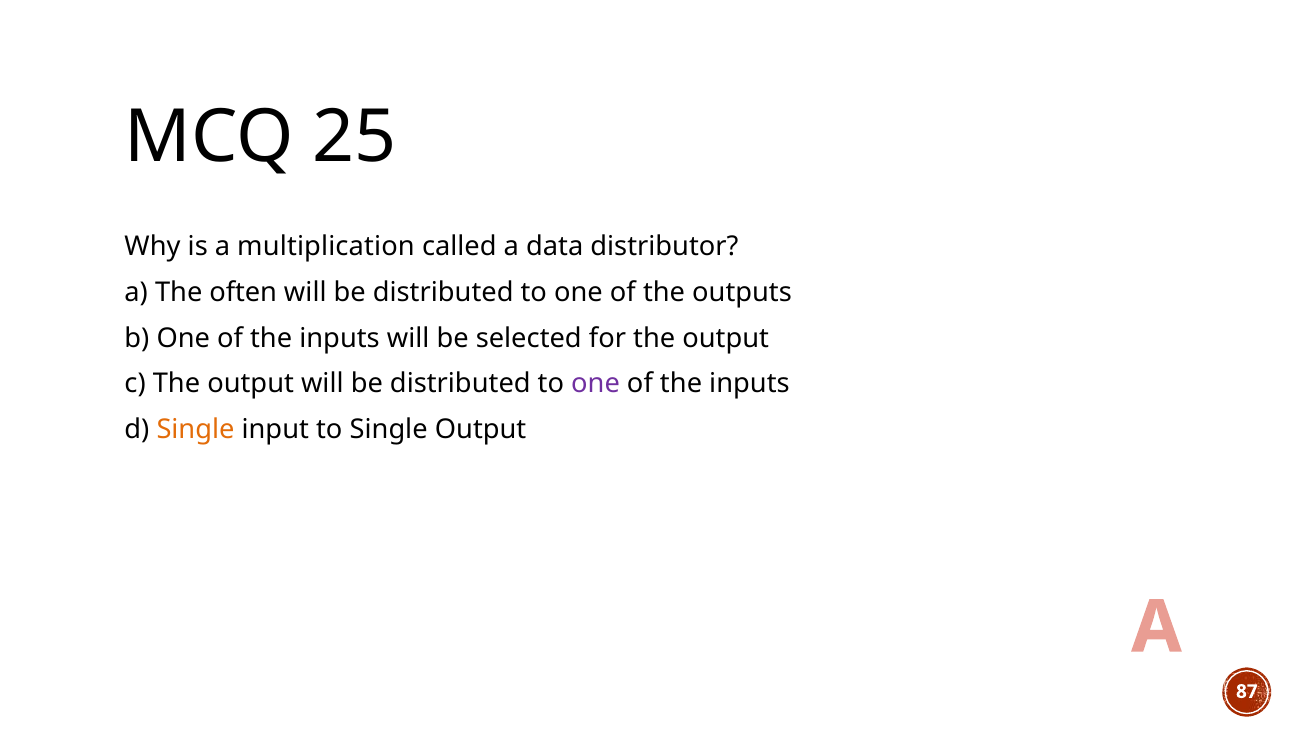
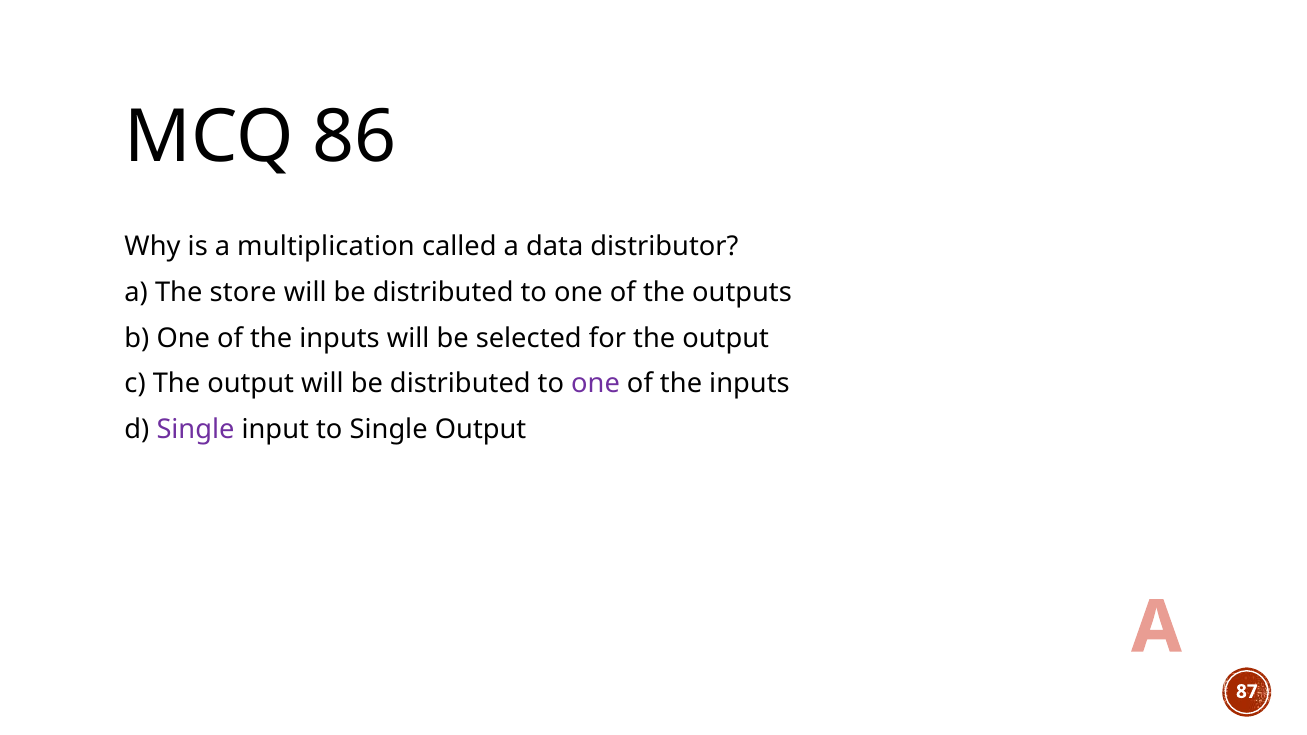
25: 25 -> 86 (355, 138)
often: often -> store (243, 293)
Single colour: orange -> purple (195, 430)
